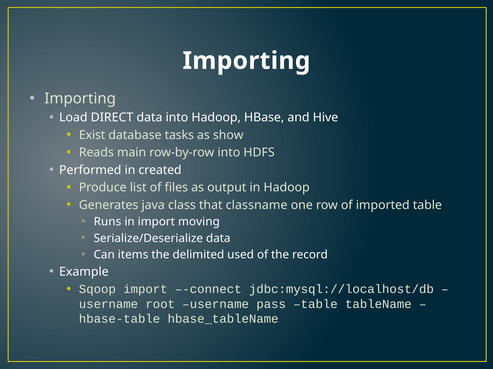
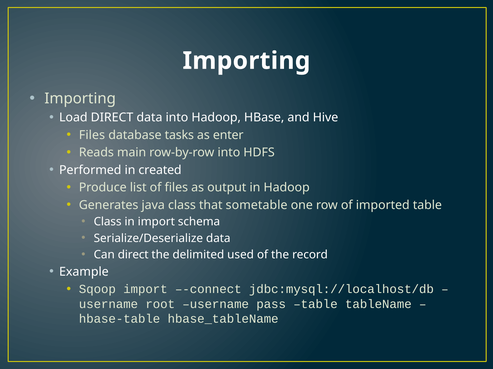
Exist: Exist -> Files (92, 135)
show: show -> enter (228, 135)
classname: classname -> sometable (257, 205)
Runs: Runs -> Class (108, 222)
moving: moving -> schema (199, 222)
Can items: items -> direct (133, 255)
